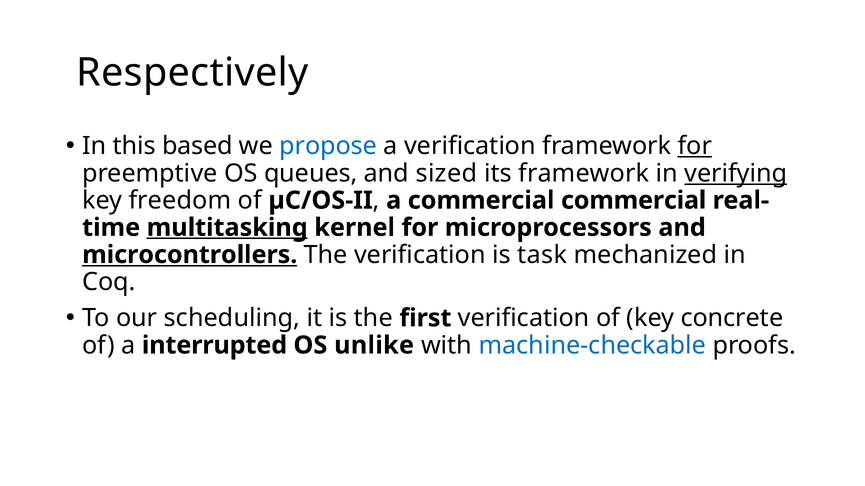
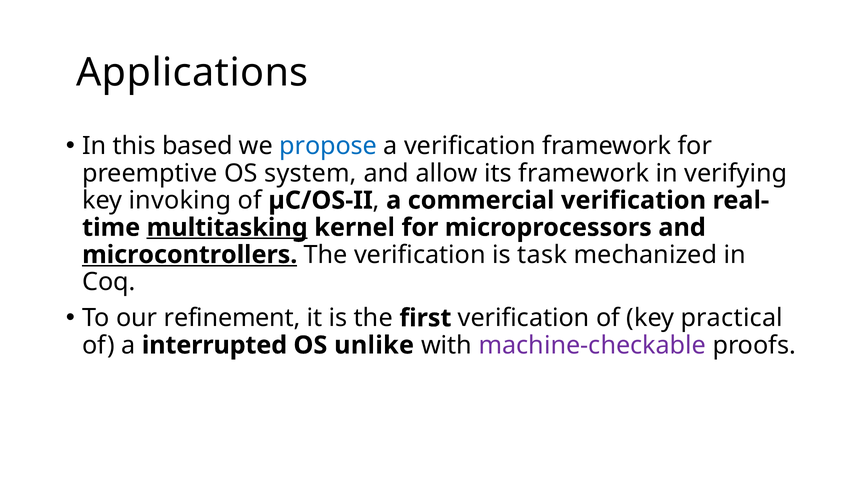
Respectively: Respectively -> Applications (192, 73)
for underline: present -> none (695, 146)
queues: queues -> system (311, 173)
sized: sized -> allow (447, 173)
verifying underline: present -> none (736, 173)
freedom: freedom -> invoking (180, 201)
commercial commercial: commercial -> verification (634, 201)
scheduling: scheduling -> refinement (232, 318)
concrete: concrete -> practical (732, 318)
machine-checkable colour: blue -> purple (592, 346)
